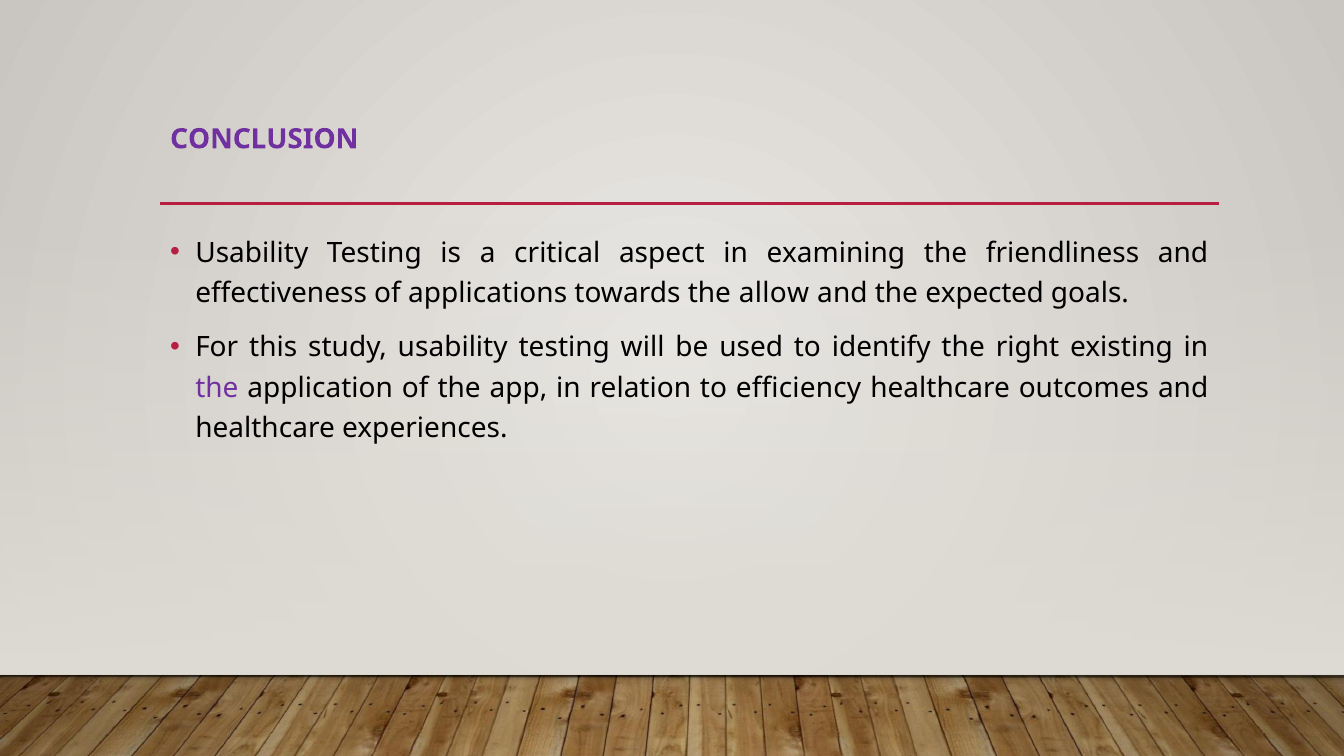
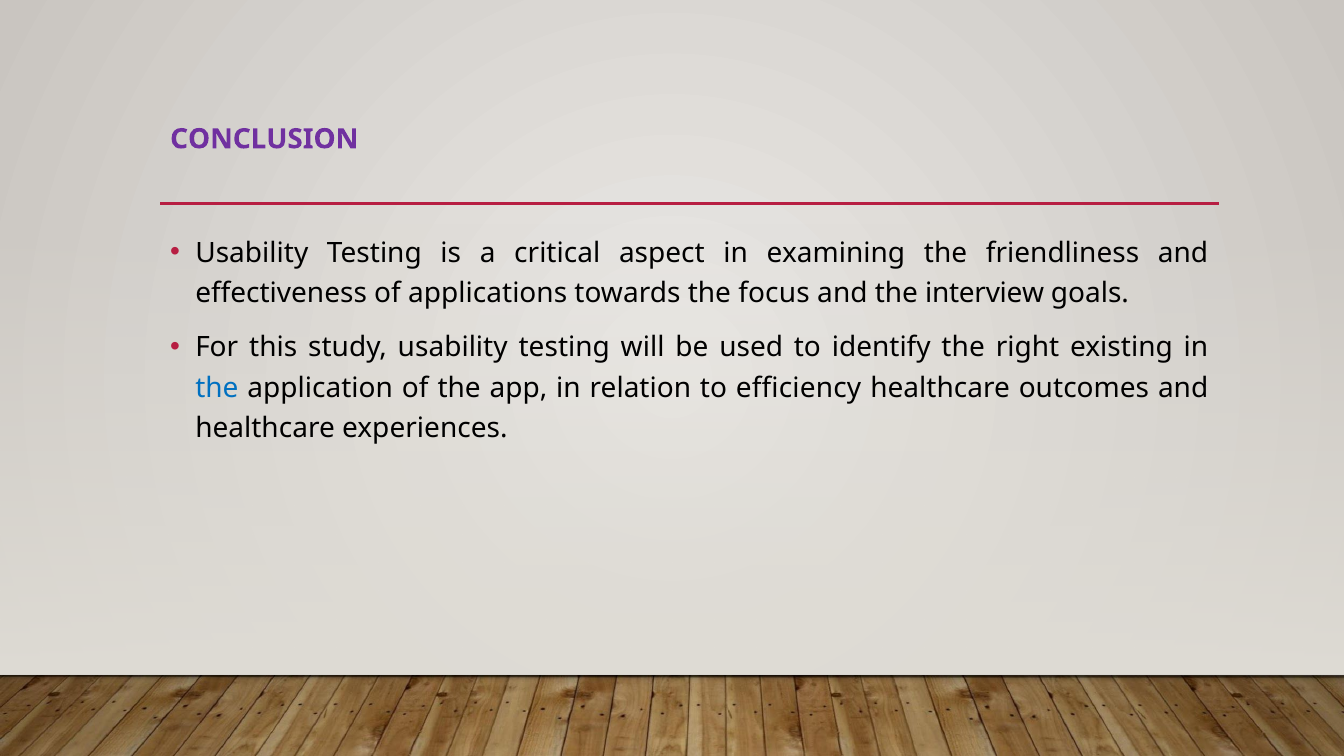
allow: allow -> focus (774, 293)
expected: expected -> interview (985, 293)
the colour: purple -> blue (217, 388)
